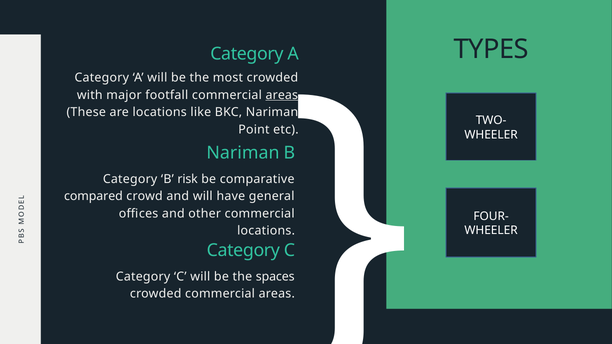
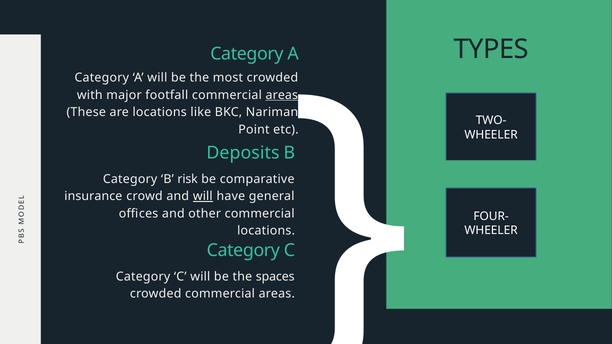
Nariman: Nariman -> Deposits (243, 153)
compared: compared -> insurance (93, 196)
will underline: none -> present (203, 196)
